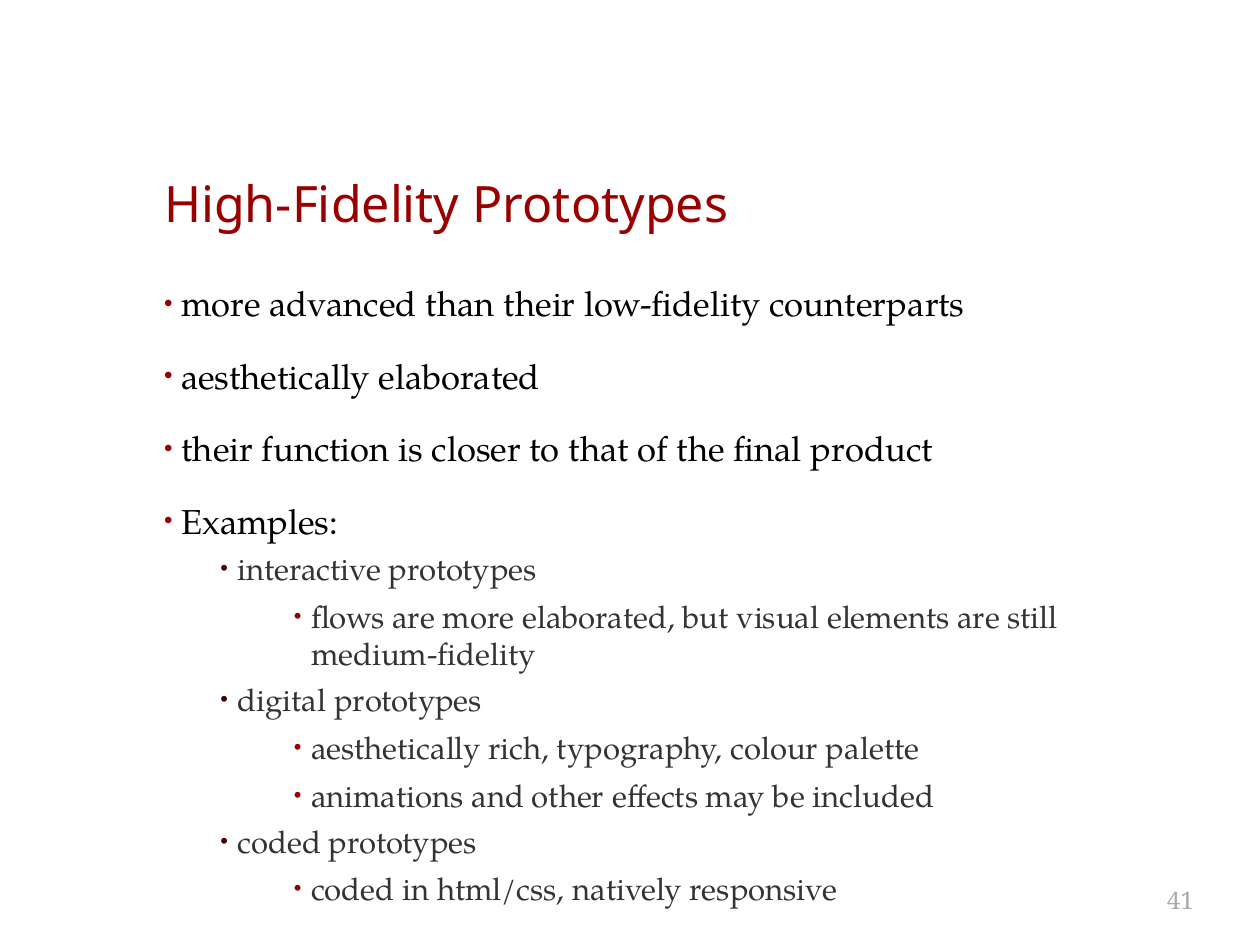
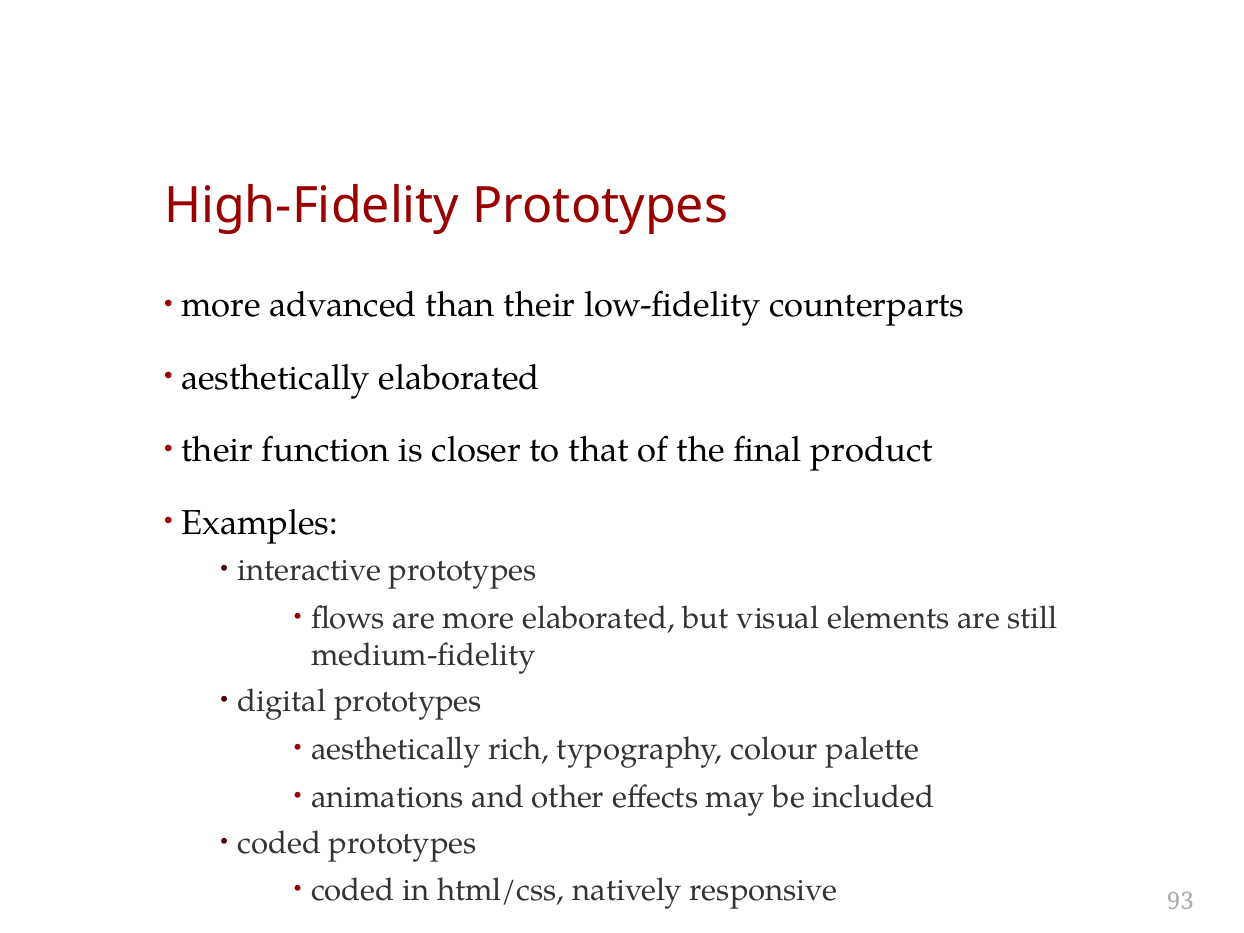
41: 41 -> 93 (1180, 902)
